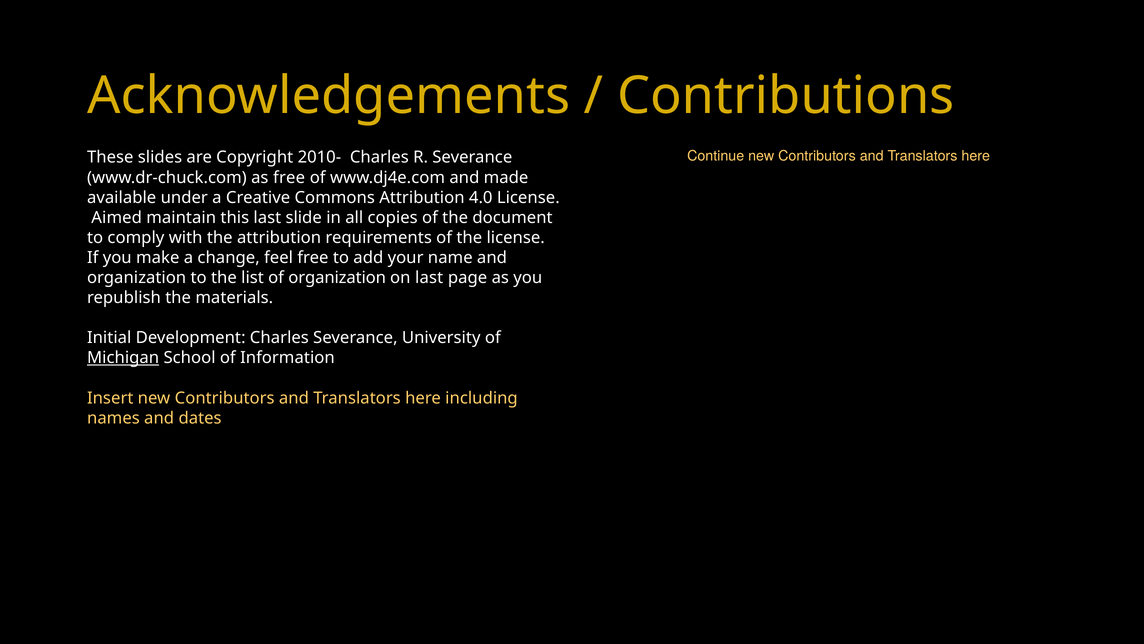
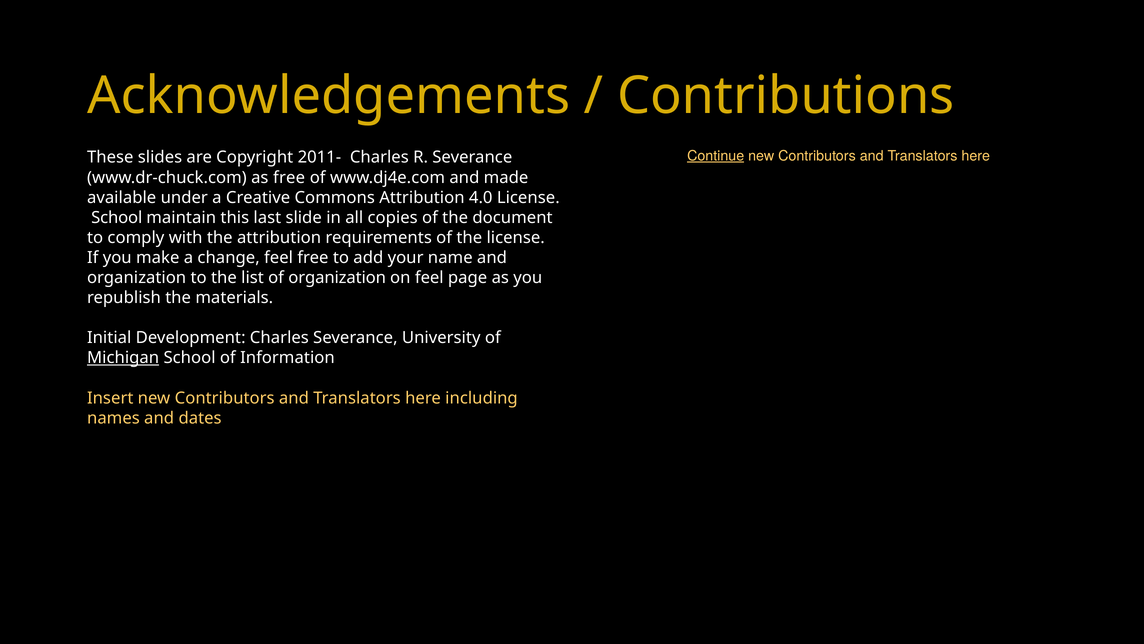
Continue underline: none -> present (716, 156)
2010-: 2010- -> 2011- (319, 157)
Aimed: Aimed -> School (117, 217)
on last: last -> feel (429, 278)
